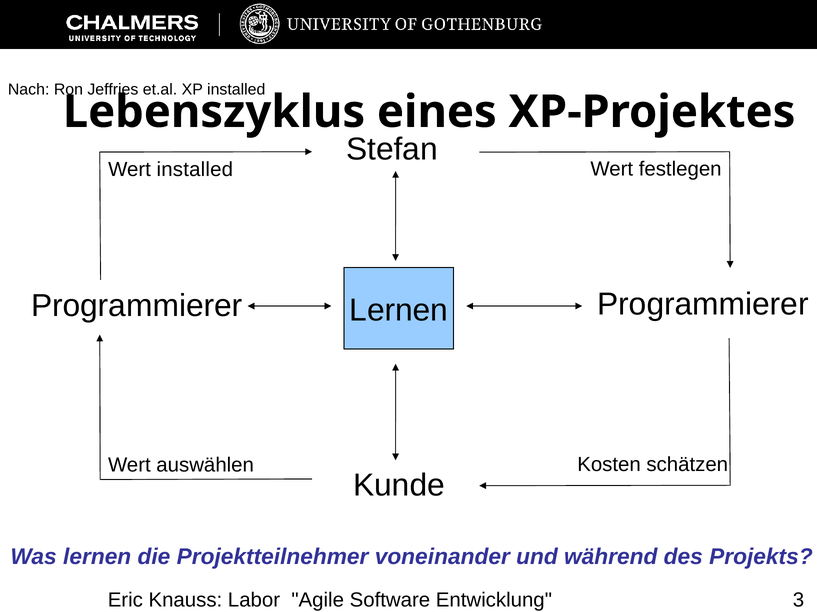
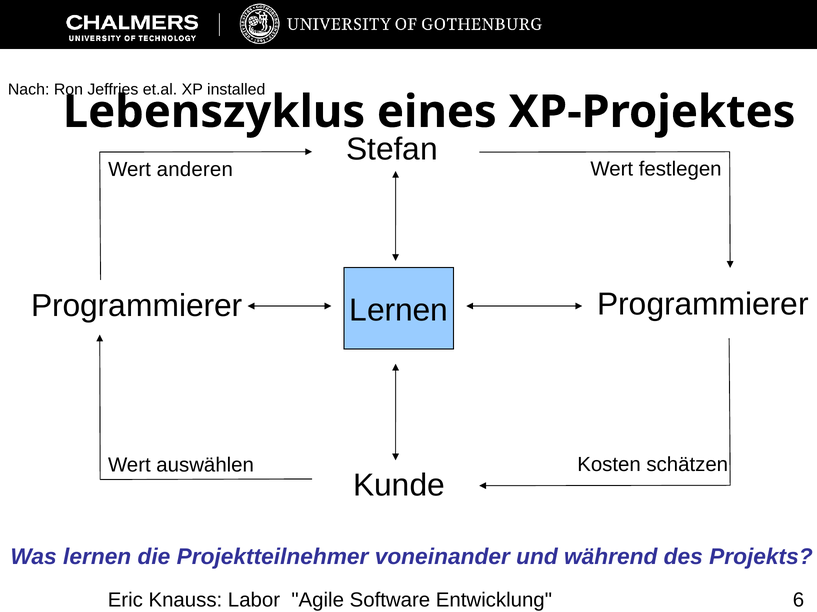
Wert installed: installed -> anderen (195, 170)
3: 3 -> 6 (799, 601)
